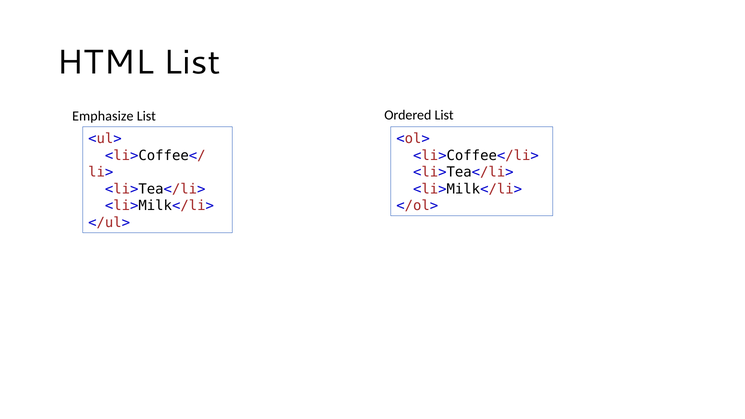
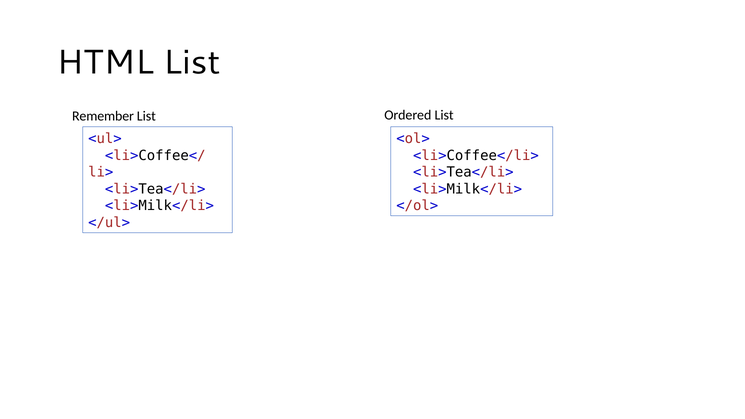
Emphasize: Emphasize -> Remember (103, 116)
